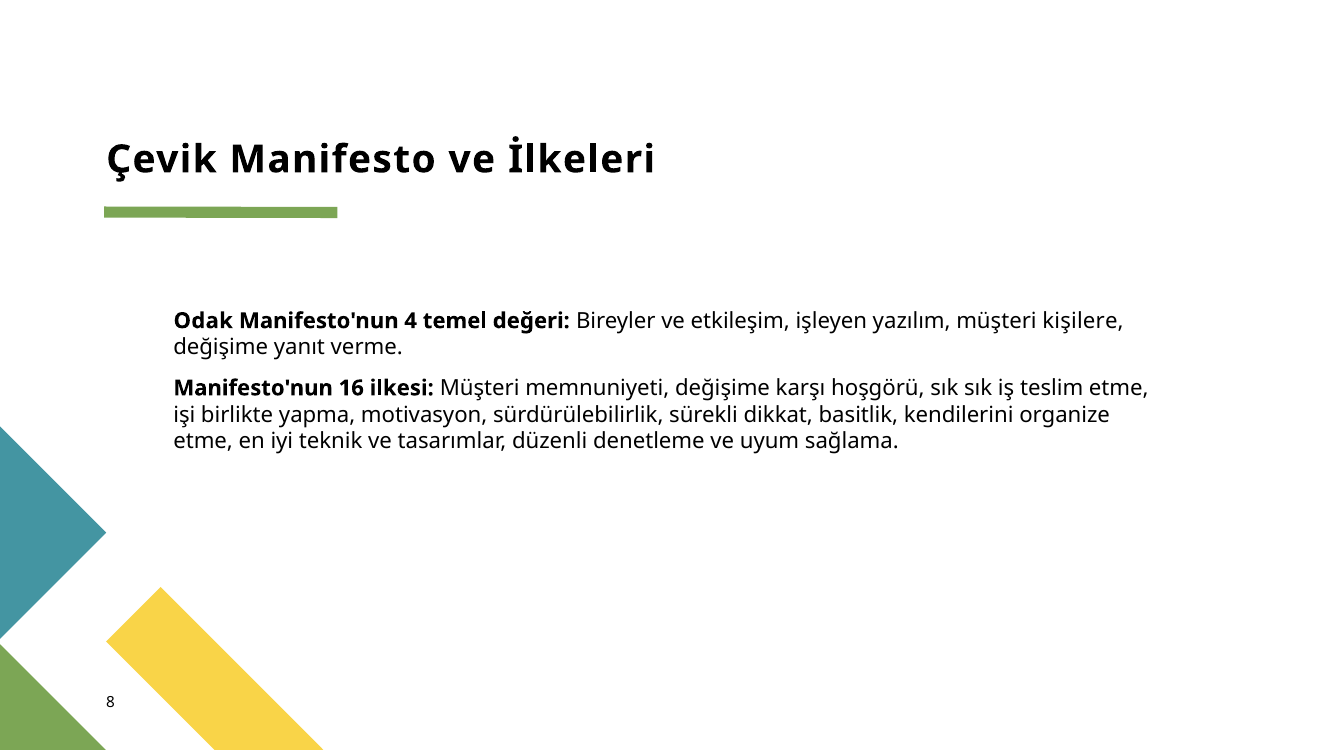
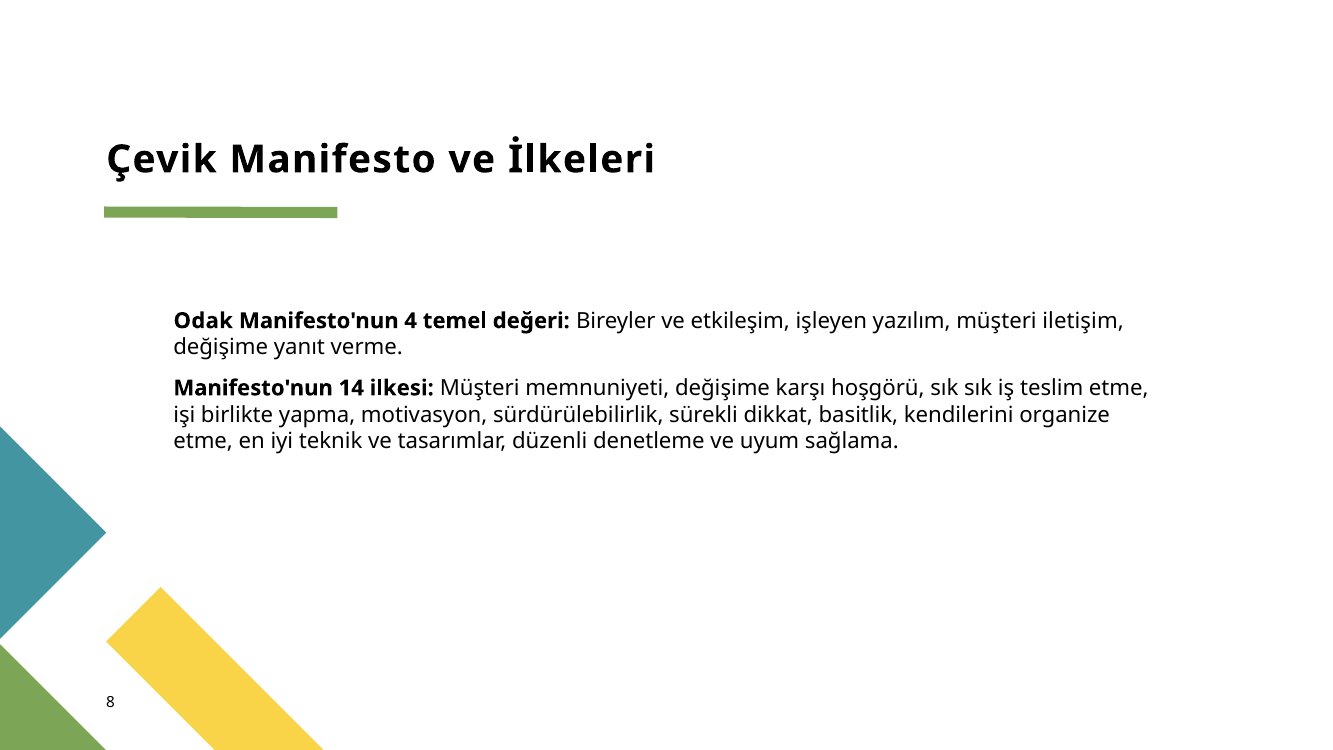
kişilere: kişilere -> iletişim (1083, 321)
16: 16 -> 14 (351, 388)
